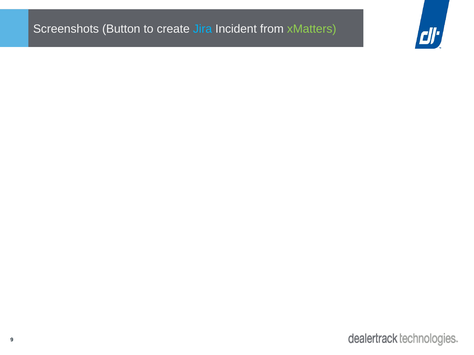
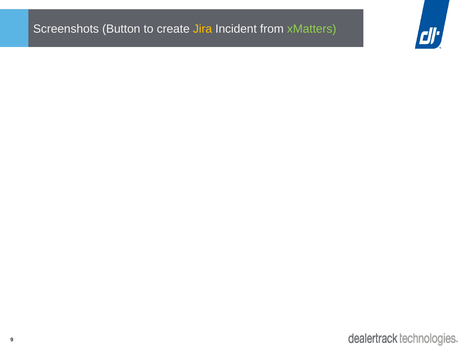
Jira colour: light blue -> yellow (203, 29)
